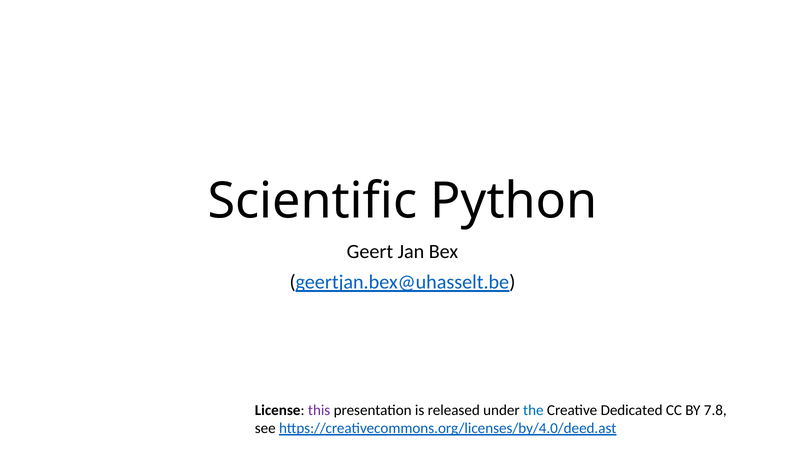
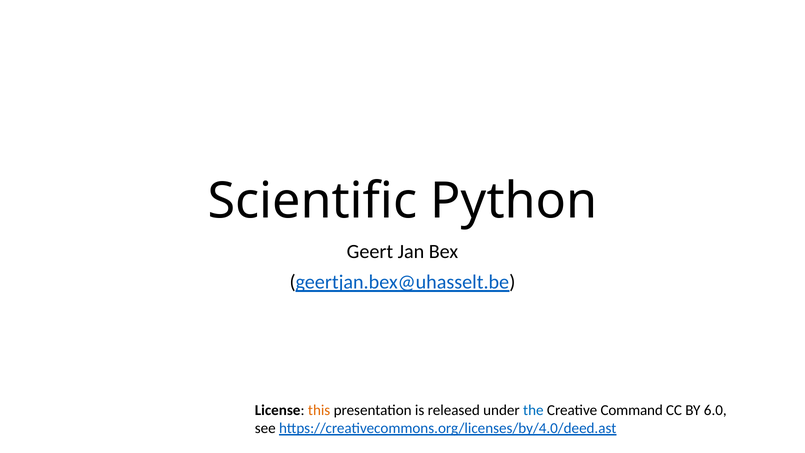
this colour: purple -> orange (319, 410)
Dedicated: Dedicated -> Command (632, 410)
7.8: 7.8 -> 6.0 (715, 410)
